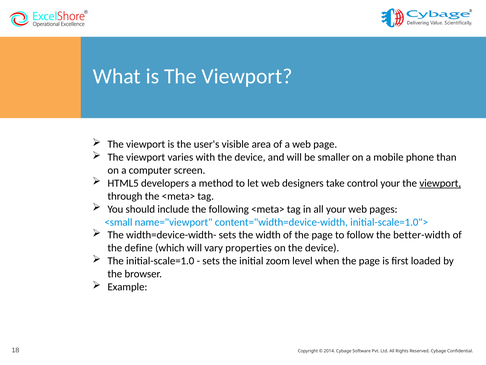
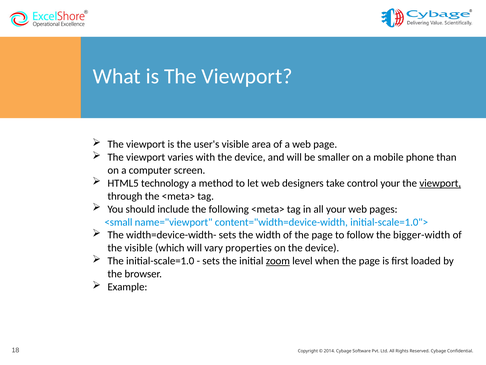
developers: developers -> technology (165, 183)
better-width: better-width -> bigger-width (422, 235)
the define: define -> visible (139, 248)
zoom underline: none -> present (278, 261)
